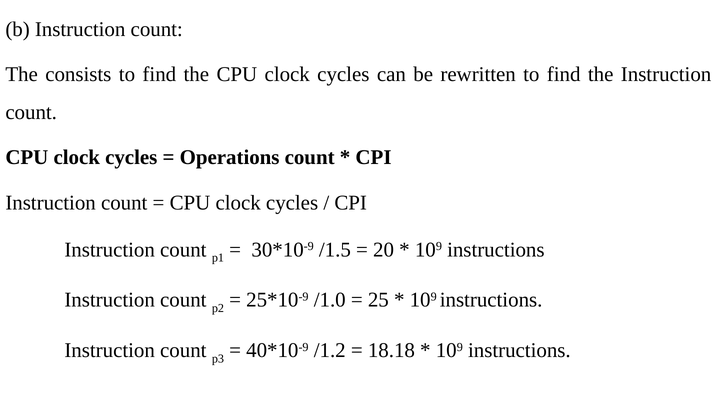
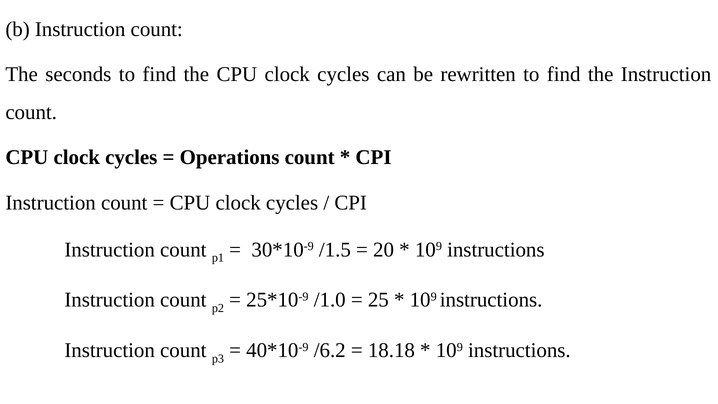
consists: consists -> seconds (78, 74)
/1.2: /1.2 -> /6.2 (330, 350)
